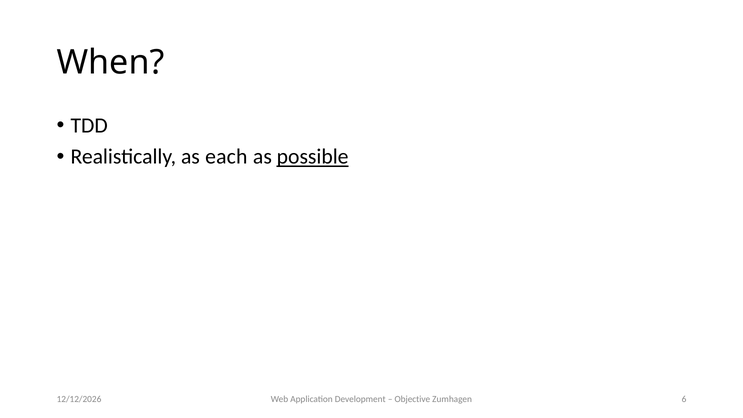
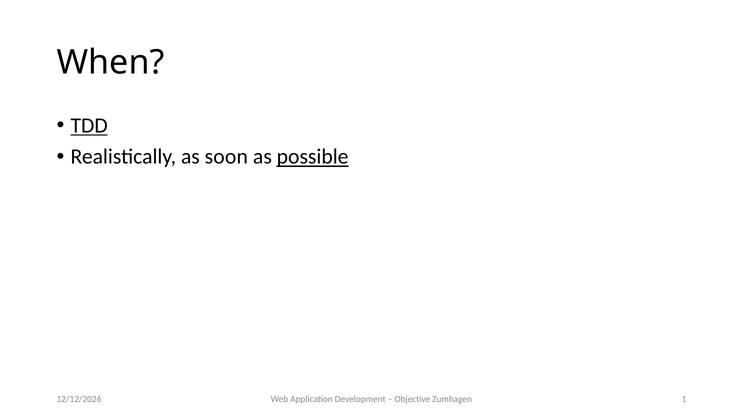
TDD underline: none -> present (89, 126)
each: each -> soon (226, 157)
6: 6 -> 1 (684, 399)
